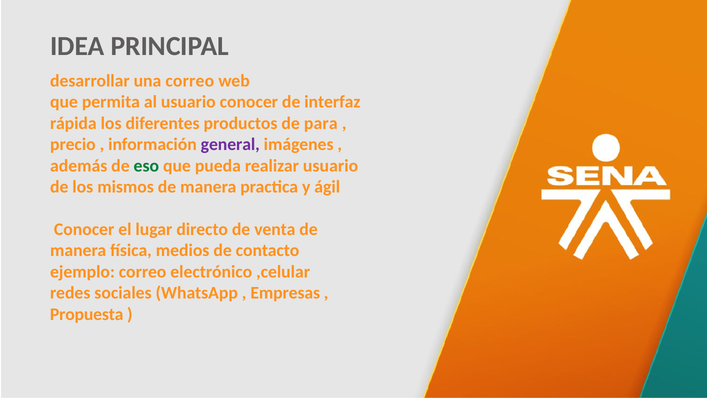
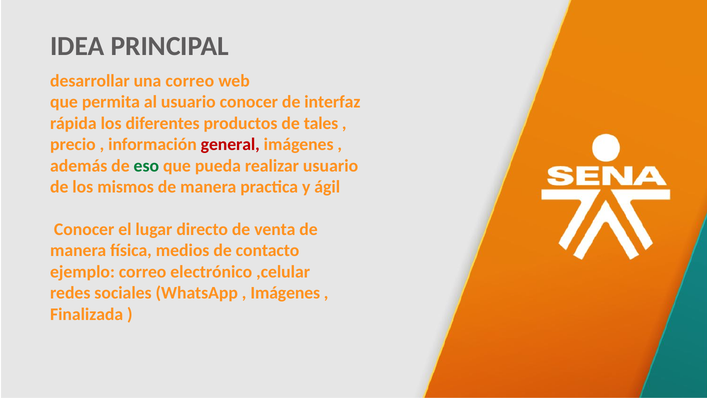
para: para -> tales (321, 123)
general colour: purple -> red (230, 144)
Empresas: Empresas -> Imágenes (285, 293)
Propuesta: Propuesta -> Finalizada (87, 314)
